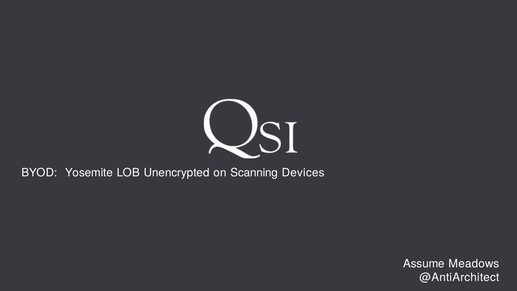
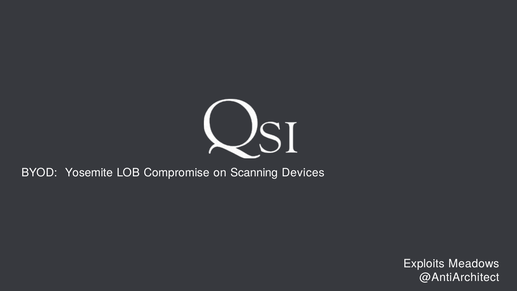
Unencrypted: Unencrypted -> Compromise (177, 172)
Assume: Assume -> Exploits (424, 263)
